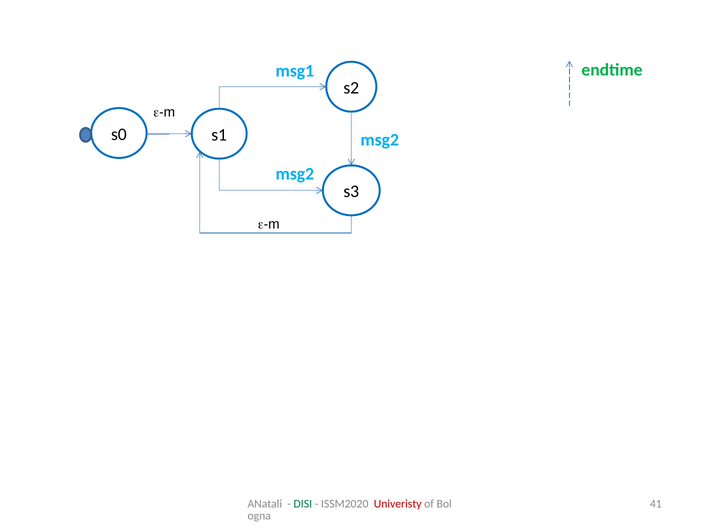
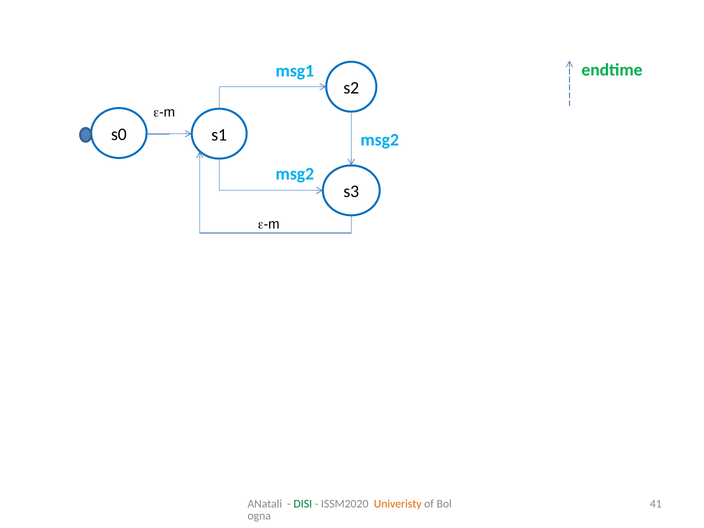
Univeristy colour: red -> orange (398, 504)
